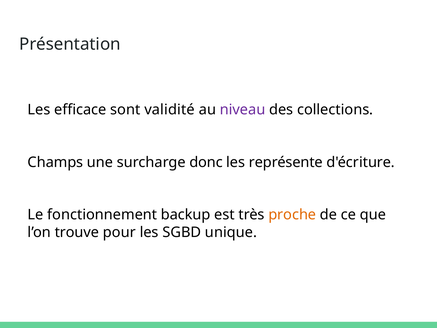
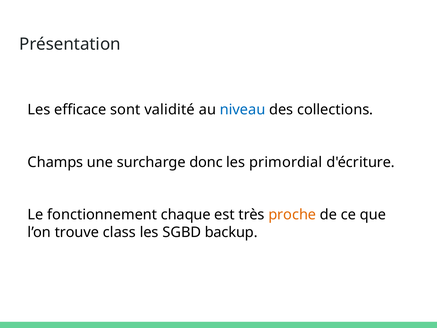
niveau colour: purple -> blue (243, 110)
représente: représente -> primordial (286, 162)
backup: backup -> chaque (186, 215)
pour: pour -> class (119, 232)
unique: unique -> backup (231, 232)
